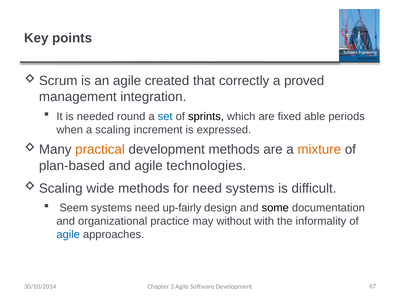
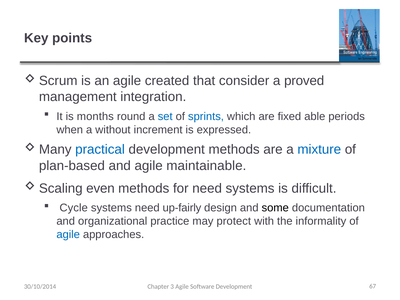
correctly: correctly -> consider (244, 81)
needed: needed -> months (95, 116)
sprints colour: black -> blue (206, 116)
scaling: scaling -> without (113, 130)
practical colour: orange -> blue (100, 150)
mixture colour: orange -> blue (319, 150)
technologies: technologies -> maintainable (206, 166)
wide: wide -> even (100, 188)
Seem: Seem -> Cycle (74, 208)
without: without -> protect (234, 221)
